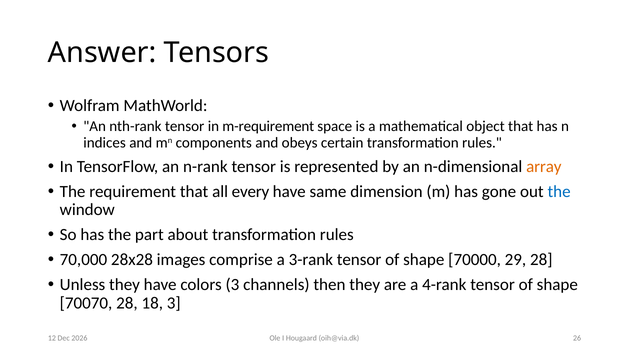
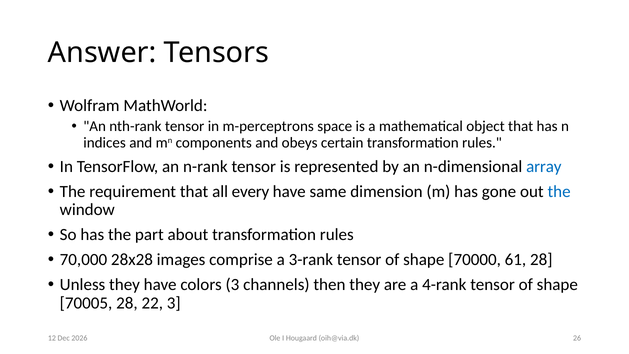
m-requirement: m-requirement -> m-perceptrons (268, 126)
array colour: orange -> blue (544, 166)
29: 29 -> 61 (515, 260)
70070: 70070 -> 70005 (86, 303)
18: 18 -> 22 (152, 303)
